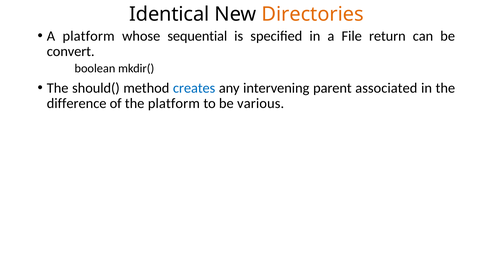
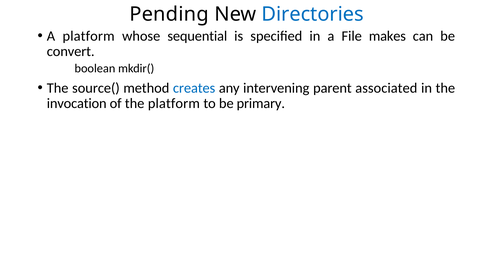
Identical: Identical -> Pending (169, 14)
Directories colour: orange -> blue (313, 14)
return: return -> makes (387, 36)
should(: should( -> source( (96, 88)
difference: difference -> invocation (77, 104)
various: various -> primary (261, 104)
